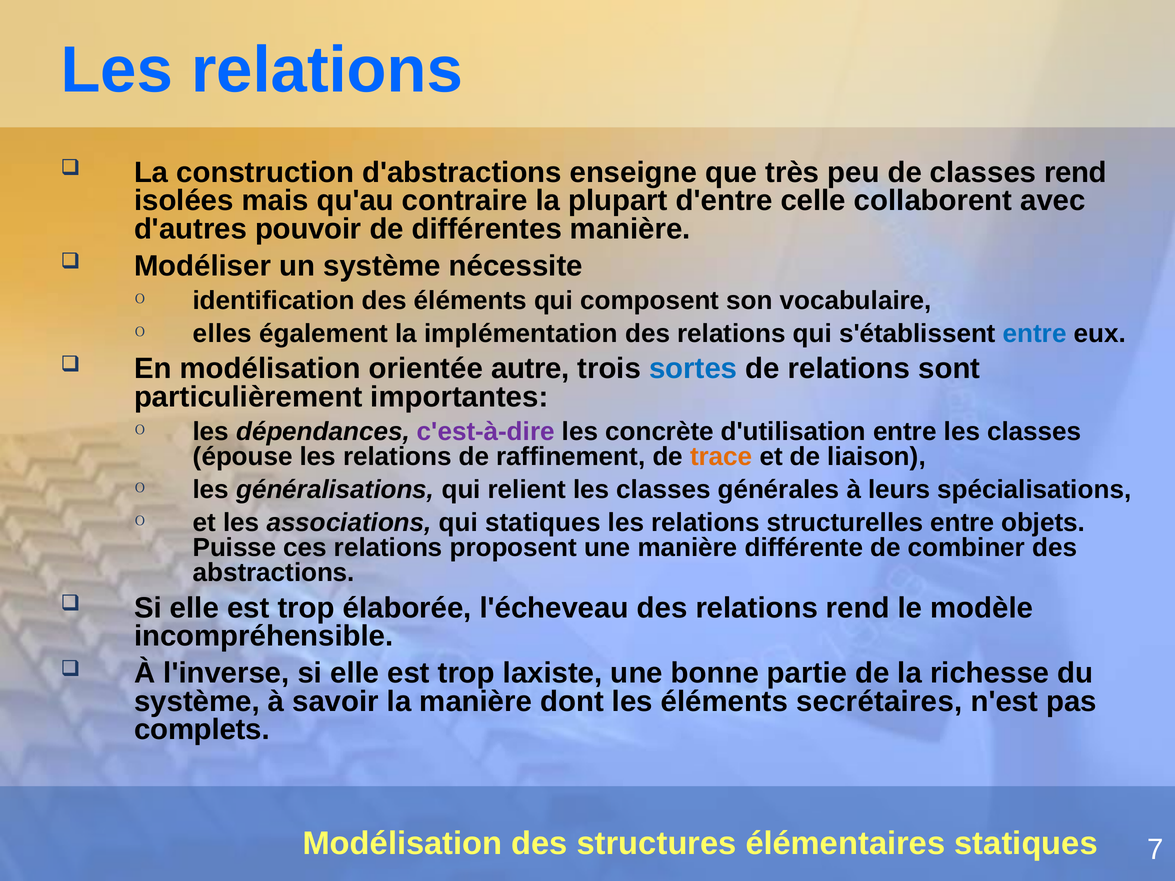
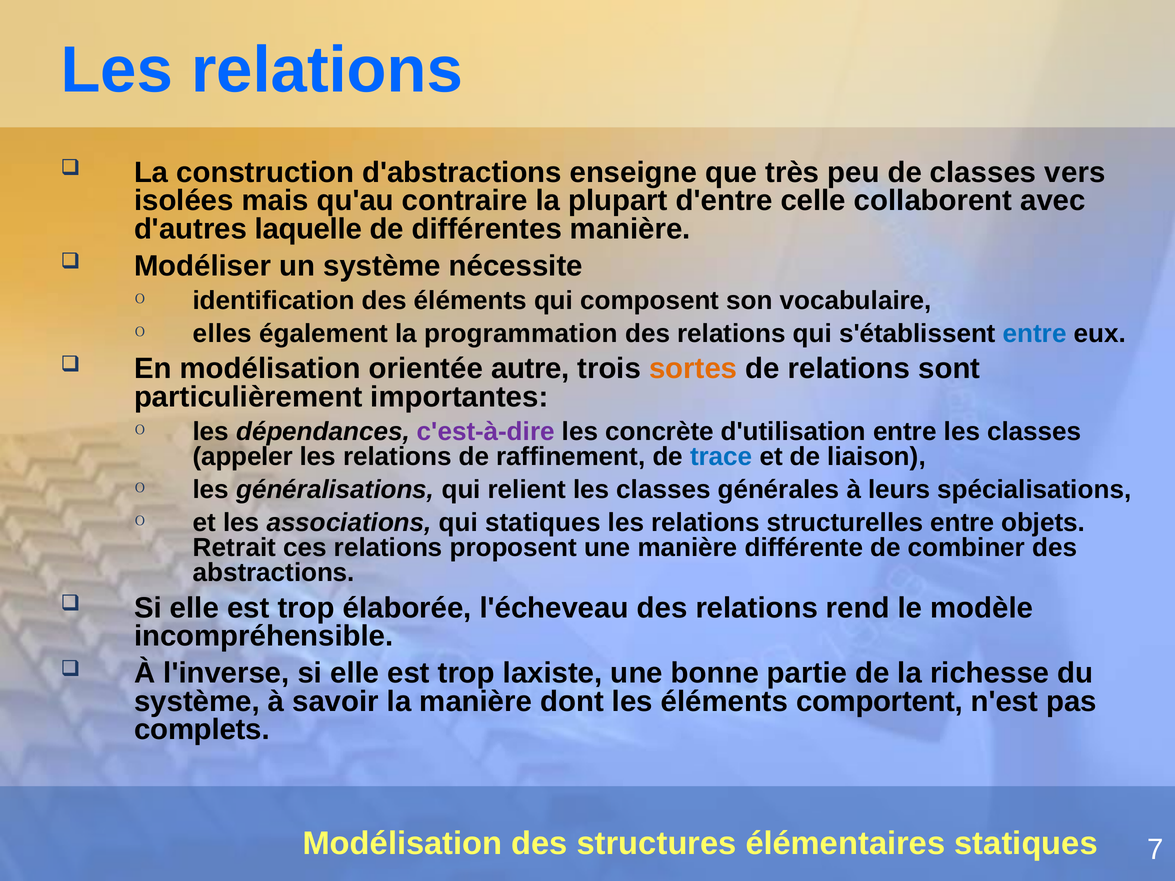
classes rend: rend -> vers (1075, 173)
pouvoir: pouvoir -> laquelle (308, 229)
implémentation: implémentation -> programmation (521, 334)
sortes colour: blue -> orange (693, 369)
épouse: épouse -> appeler (243, 457)
trace colour: orange -> blue (721, 457)
Puisse: Puisse -> Retrait (235, 548)
secrétaires: secrétaires -> comportent (879, 702)
